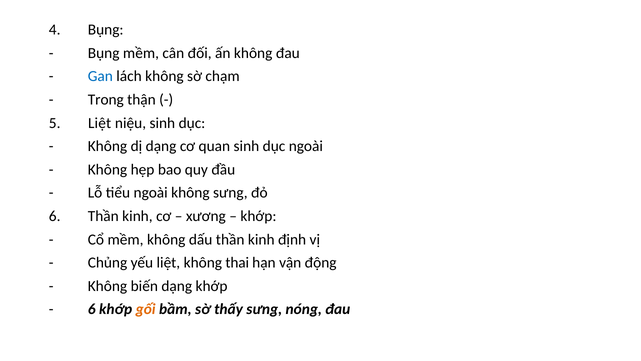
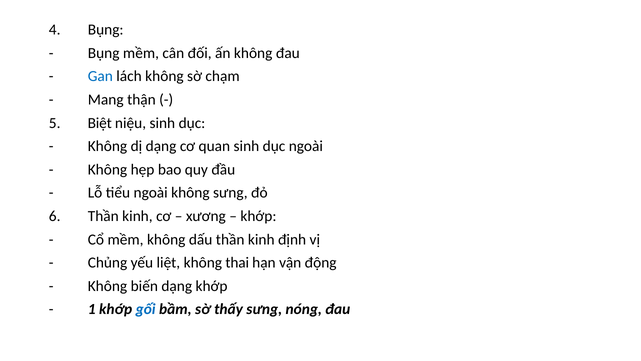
Trong: Trong -> Mang (106, 100)
5 Liệt: Liệt -> Biệt (100, 123)
6: 6 -> 1 (92, 309)
gối colour: orange -> blue (146, 309)
